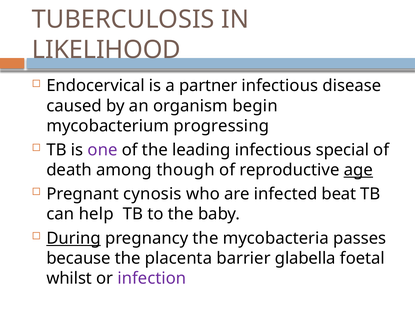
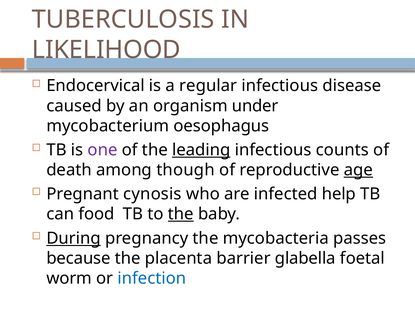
partner: partner -> regular (208, 86)
begin: begin -> under (255, 106)
progressing: progressing -> oesophagus (221, 126)
leading underline: none -> present (201, 150)
special: special -> counts (342, 150)
beat: beat -> help (339, 194)
help: help -> food (96, 214)
the underline: none -> present (181, 214)
whilst: whilst -> worm (69, 279)
infection colour: purple -> blue (152, 279)
